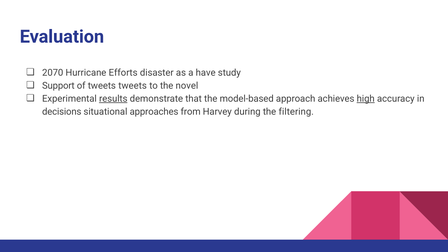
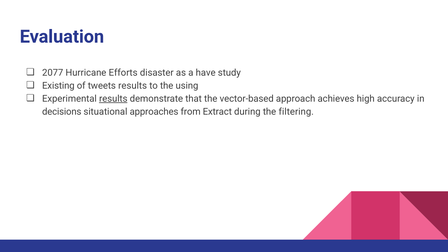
2070: 2070 -> 2077 (53, 73)
Support: Support -> Existing (58, 86)
tweets tweets: tweets -> results (133, 86)
novel: novel -> using (187, 86)
model-based: model-based -> vector-based (247, 99)
high underline: present -> none (366, 99)
Harvey: Harvey -> Extract (217, 112)
